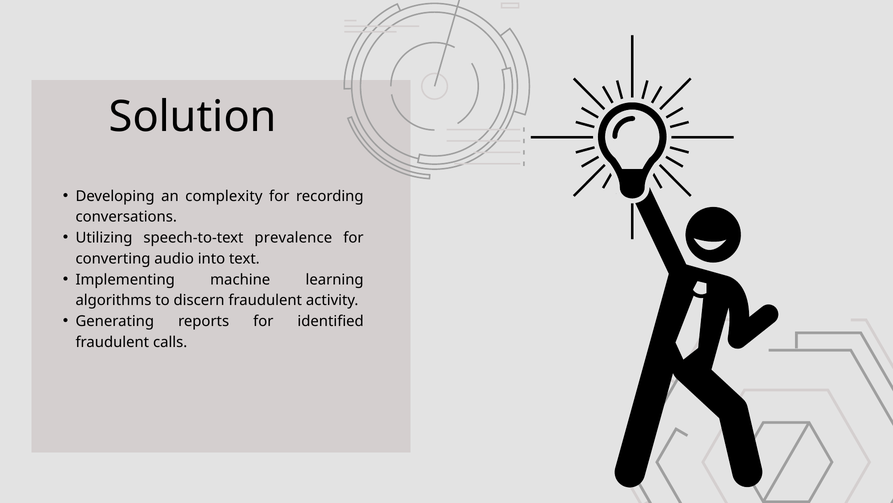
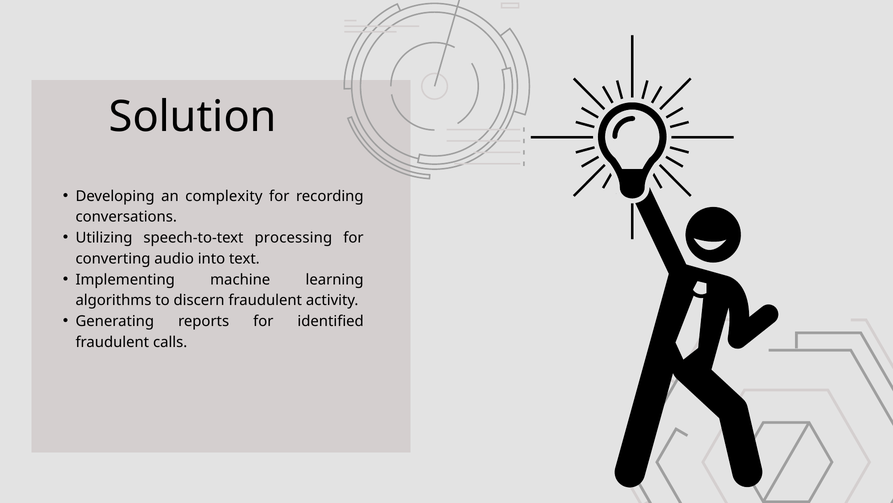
prevalence: prevalence -> processing (293, 238)
